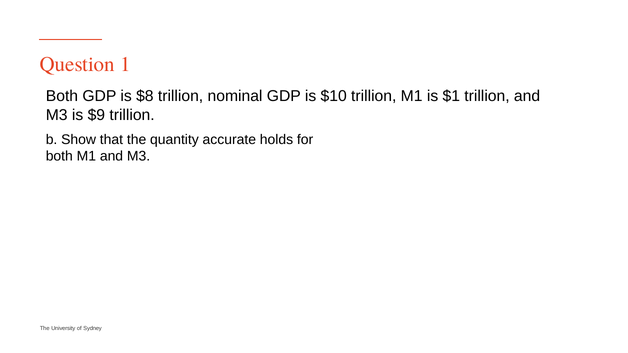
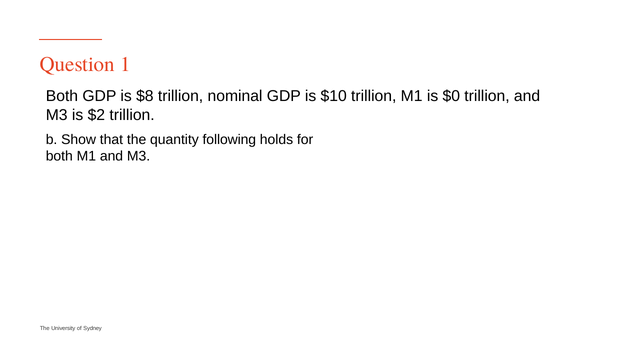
$1: $1 -> $0 (451, 96)
$9: $9 -> $2 (96, 115)
accurate: accurate -> following (229, 140)
